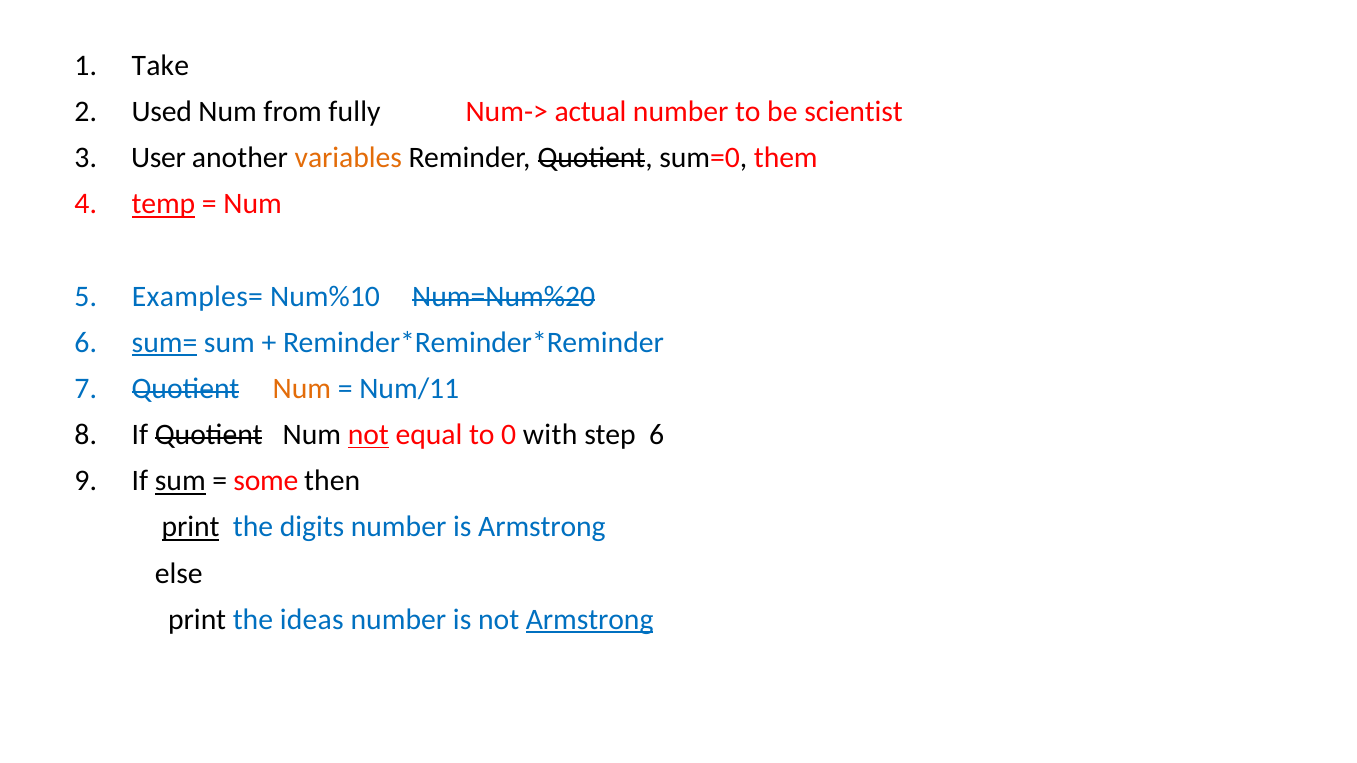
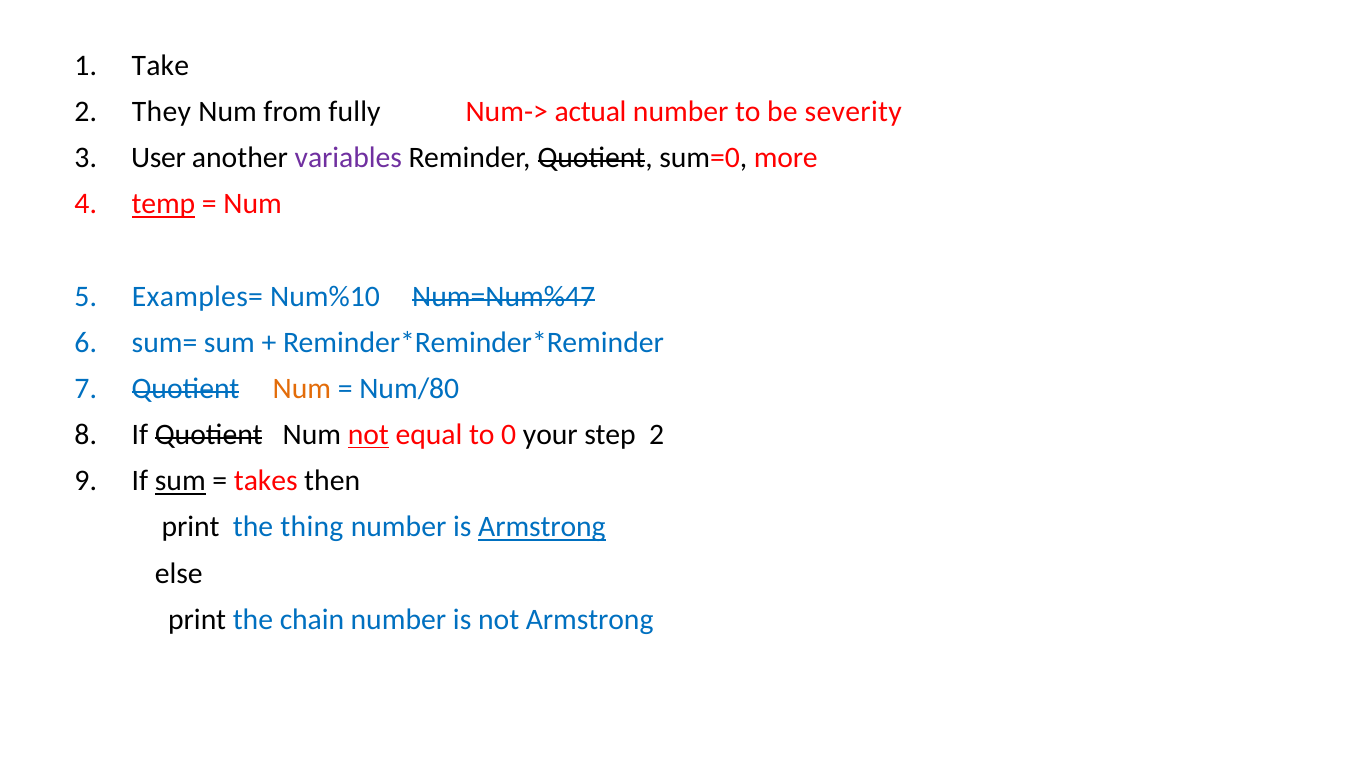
Used: Used -> They (162, 112)
scientist: scientist -> severity (853, 112)
variables colour: orange -> purple (348, 158)
them: them -> more (786, 158)
Num=Num%20: Num=Num%20 -> Num=Num%47 (504, 296)
sum= underline: present -> none (164, 343)
Num/11: Num/11 -> Num/80 (409, 389)
with: with -> your (550, 435)
step 6: 6 -> 2 (657, 435)
some: some -> takes (266, 481)
print underline: present -> none (191, 527)
digits: digits -> thing (312, 527)
Armstrong underline: none -> present (542, 527)
ideas: ideas -> chain (312, 620)
Armstrong underline: present -> none (590, 620)
